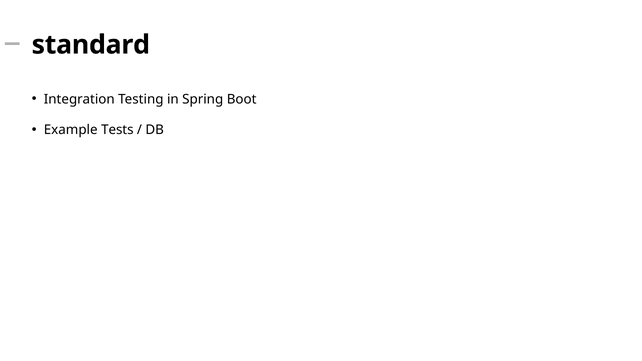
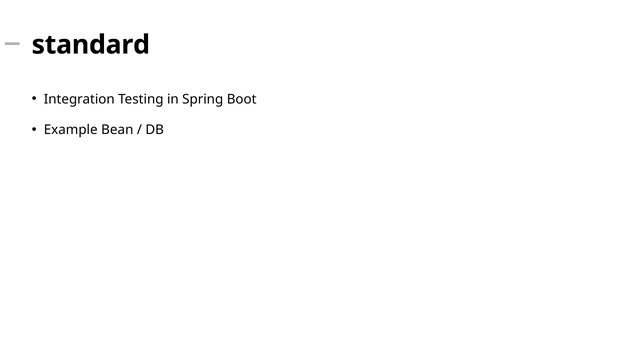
Tests: Tests -> Bean (117, 130)
